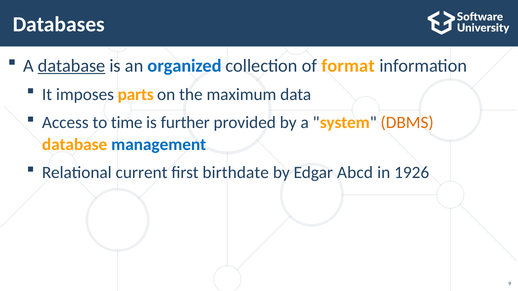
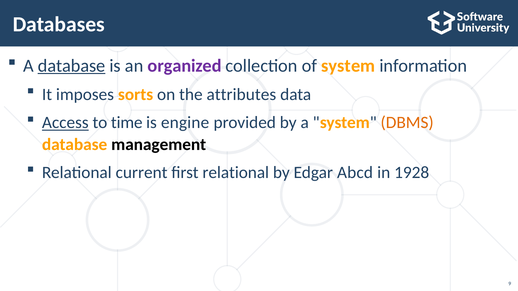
organized colour: blue -> purple (185, 66)
of format: format -> system (348, 66)
parts: parts -> sorts (136, 95)
maximum: maximum -> attributes (241, 95)
Access underline: none -> present (65, 123)
further: further -> engine (185, 123)
management colour: blue -> black (159, 145)
first birthdate: birthdate -> relational (236, 173)
1926: 1926 -> 1928 (412, 173)
